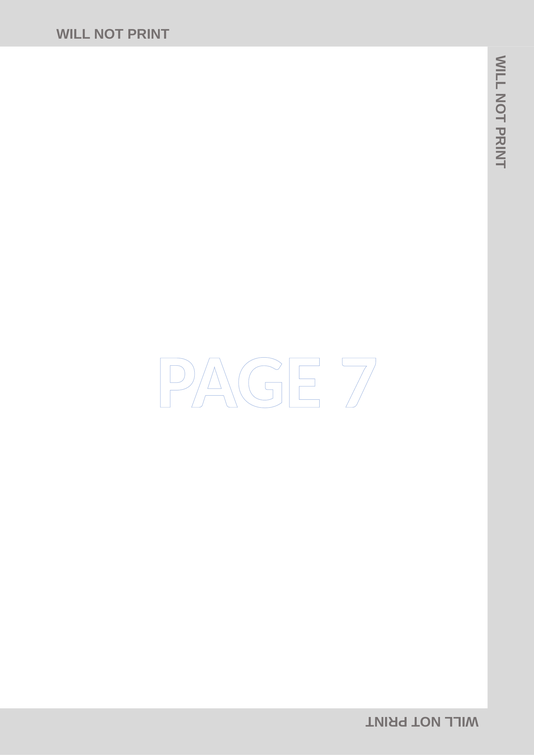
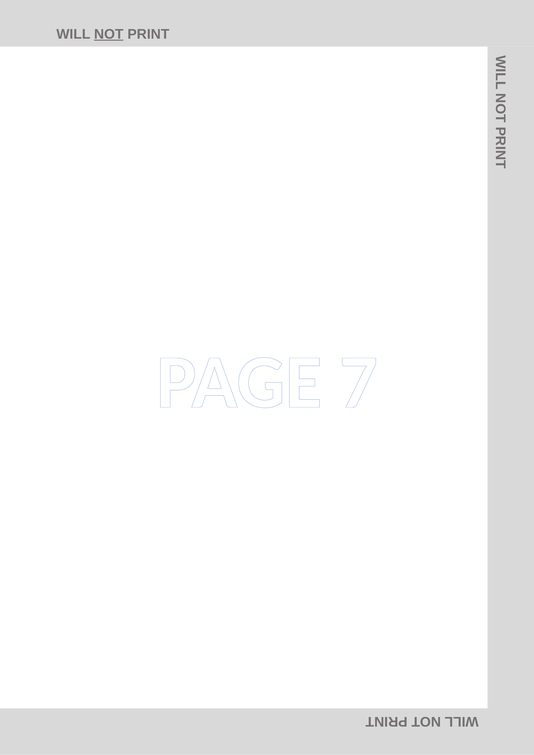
NOT underline: none -> present (109, 34)
